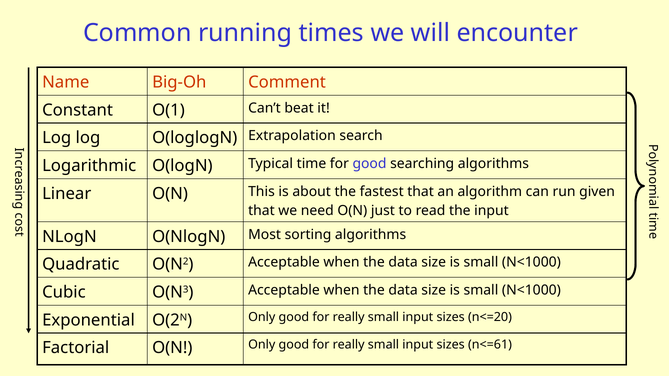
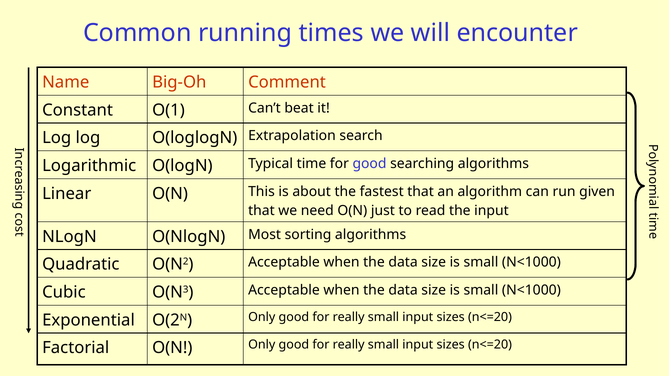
n<=61: n<=61 -> n<=20 (490, 345)
